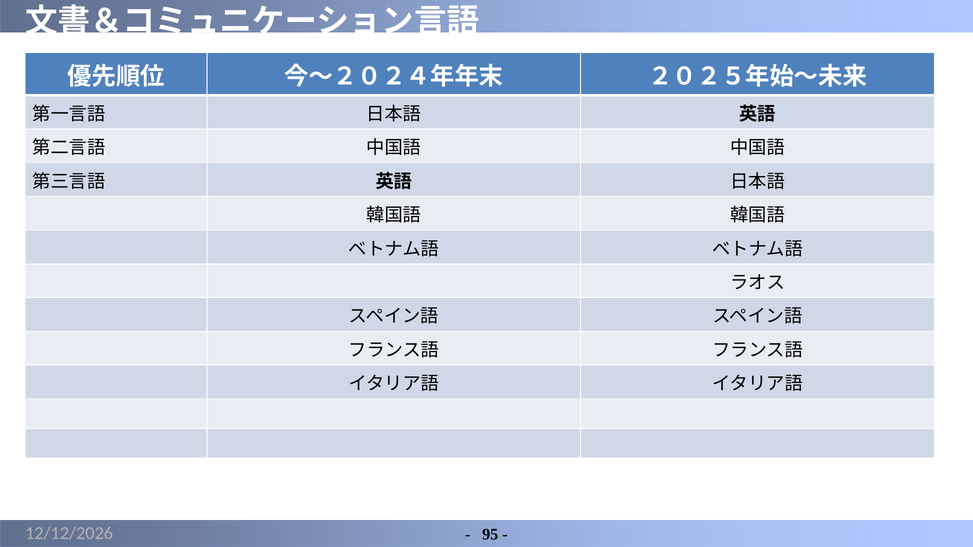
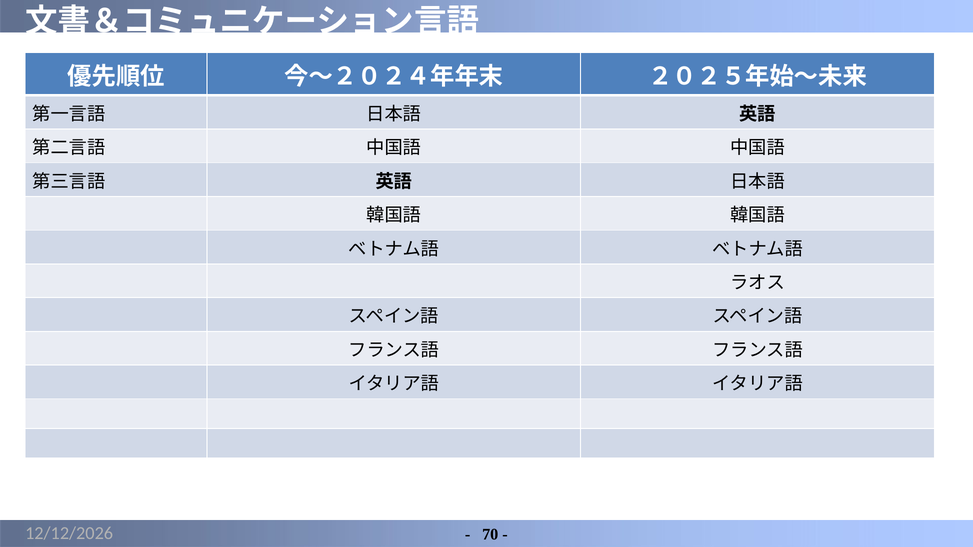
95: 95 -> 70 (490, 535)
